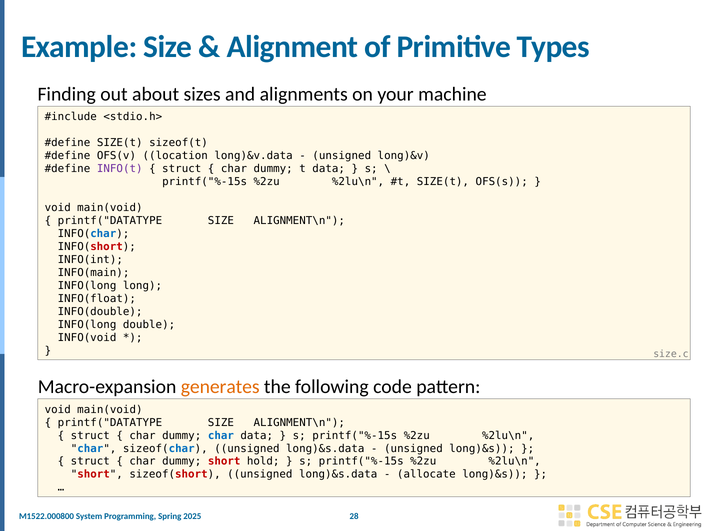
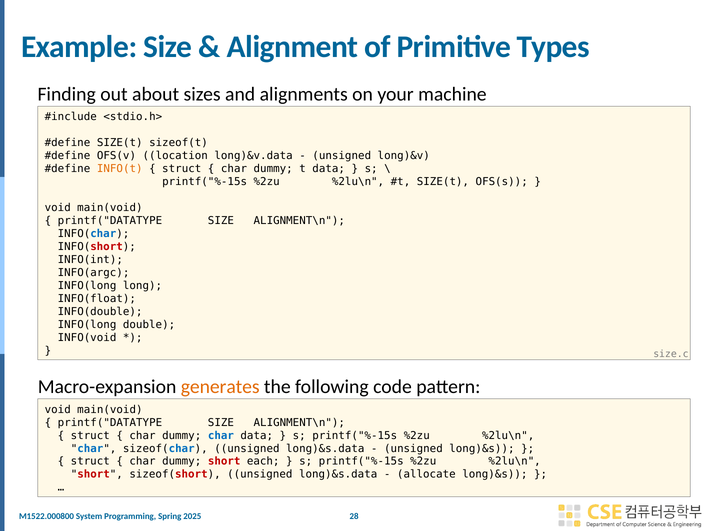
INFO(t colour: purple -> orange (120, 169)
INFO(main: INFO(main -> INFO(argc (94, 273)
hold: hold -> each (263, 461)
